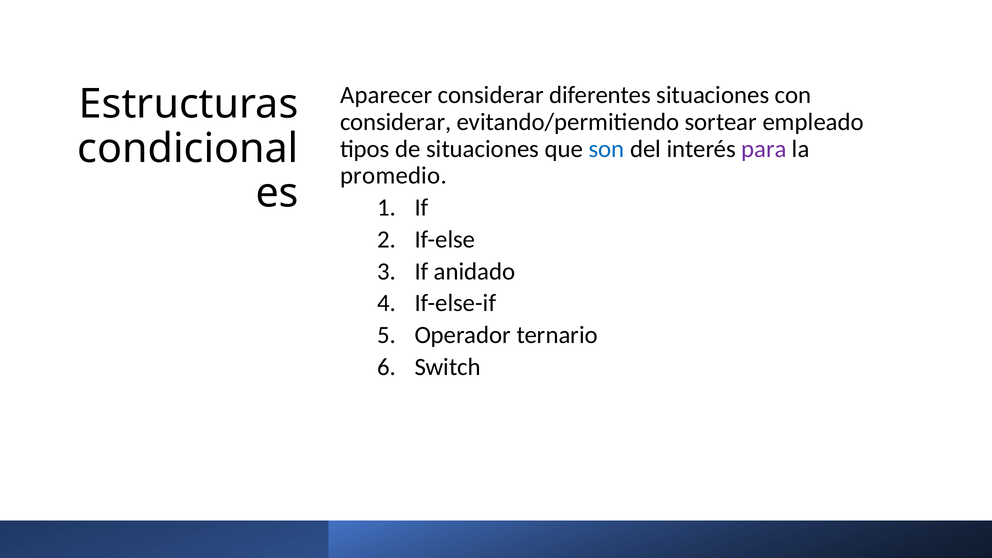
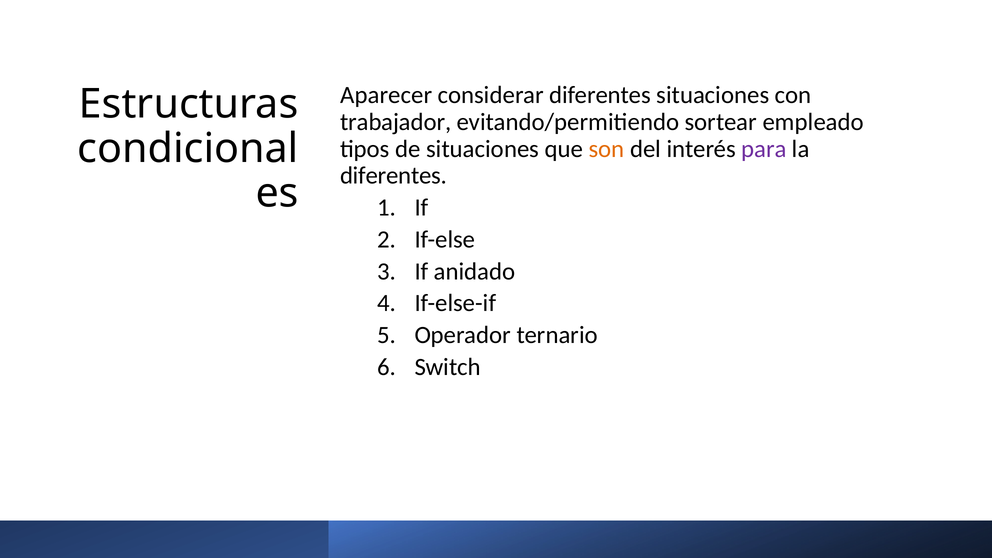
considerar: considerar -> trabajador (396, 122)
son colour: blue -> orange (607, 149)
promedio: promedio -> diferentes (394, 176)
